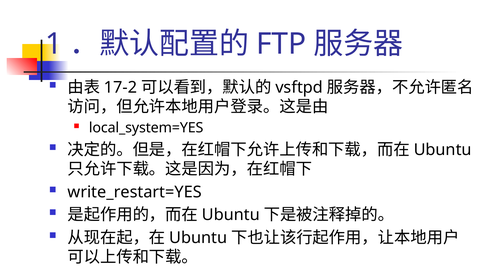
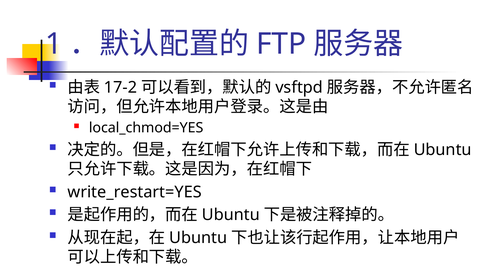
local_system=YES: local_system=YES -> local_chmod=YES (146, 128)
